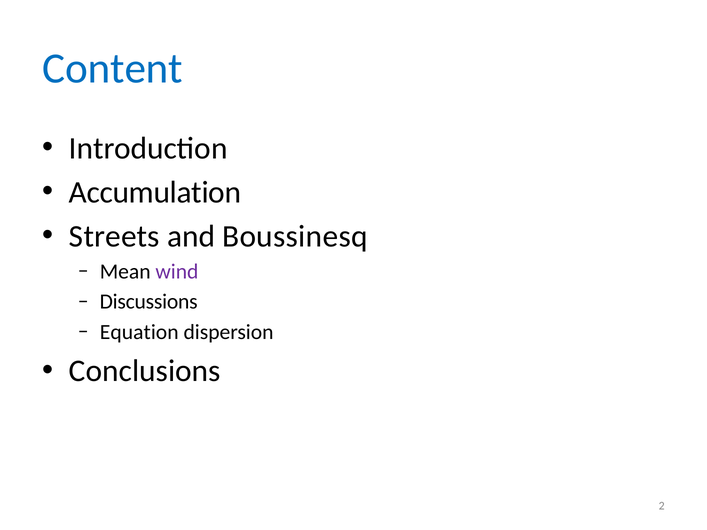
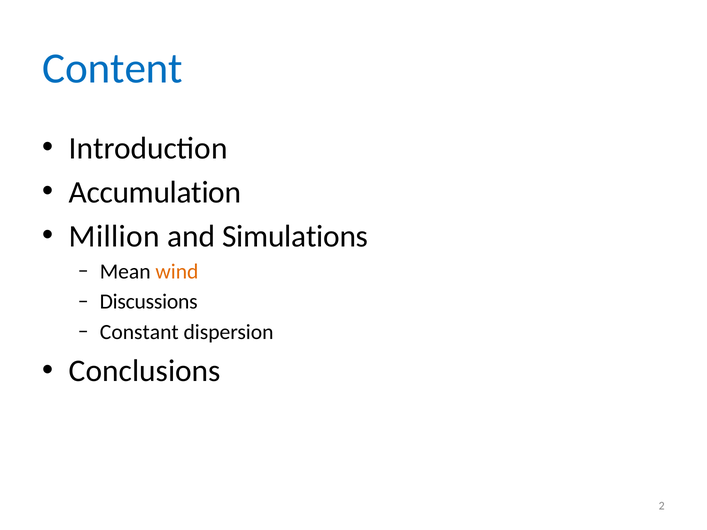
Streets: Streets -> Million (114, 236)
Boussinesq: Boussinesq -> Simulations (295, 236)
wind colour: purple -> orange (177, 272)
Equation: Equation -> Constant (139, 332)
